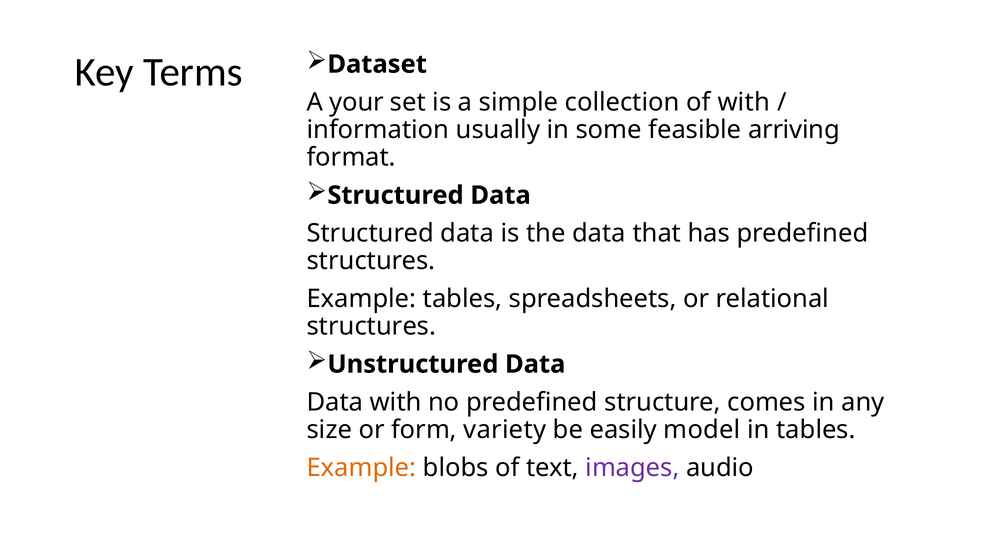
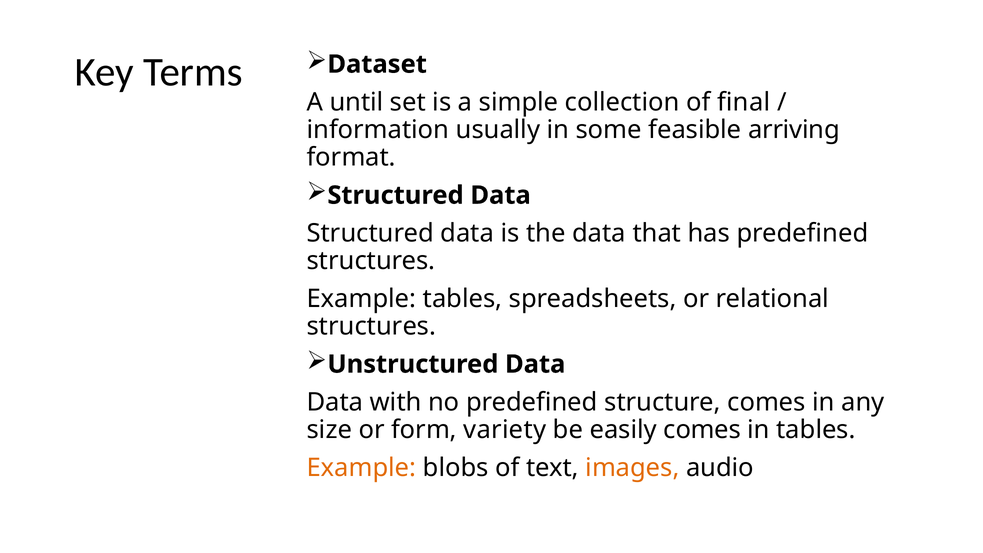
your: your -> until (356, 102)
of with: with -> ﬁnal (744, 102)
easily model: model -> comes (702, 430)
images colour: purple -> orange (632, 468)
